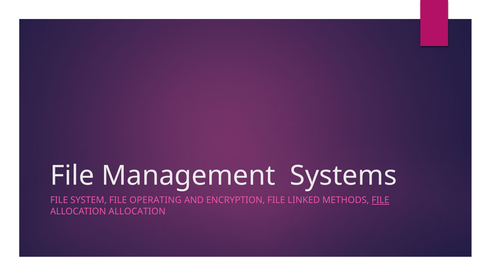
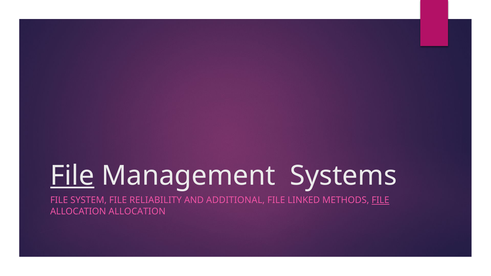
File underline: none -> present (72, 176)
OPERATING: OPERATING -> RELIABILITY (156, 200)
ENCRYPTION: ENCRYPTION -> ADDITIONAL (236, 200)
